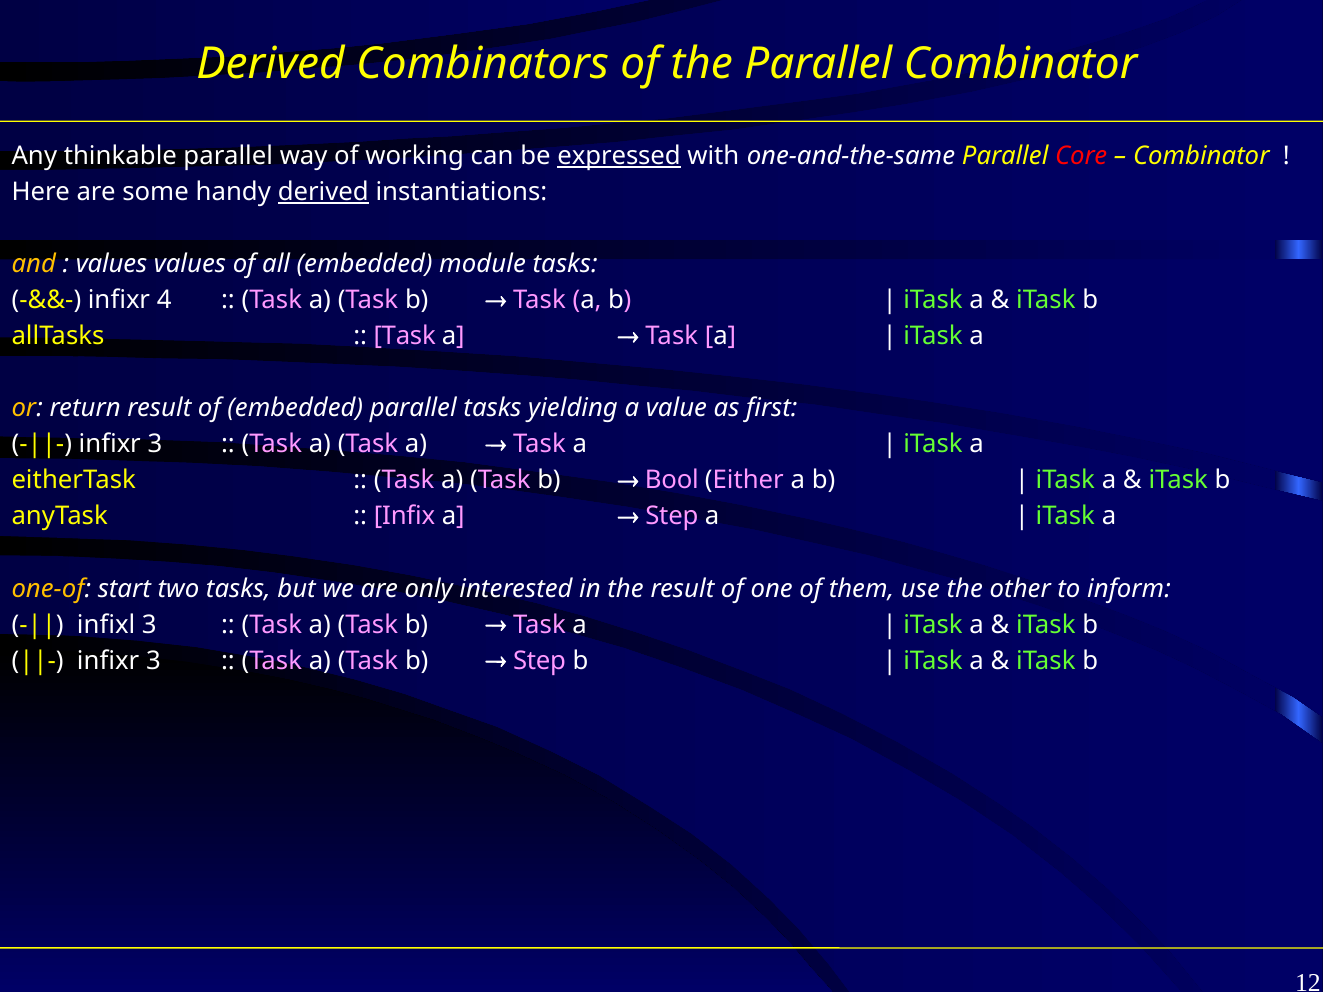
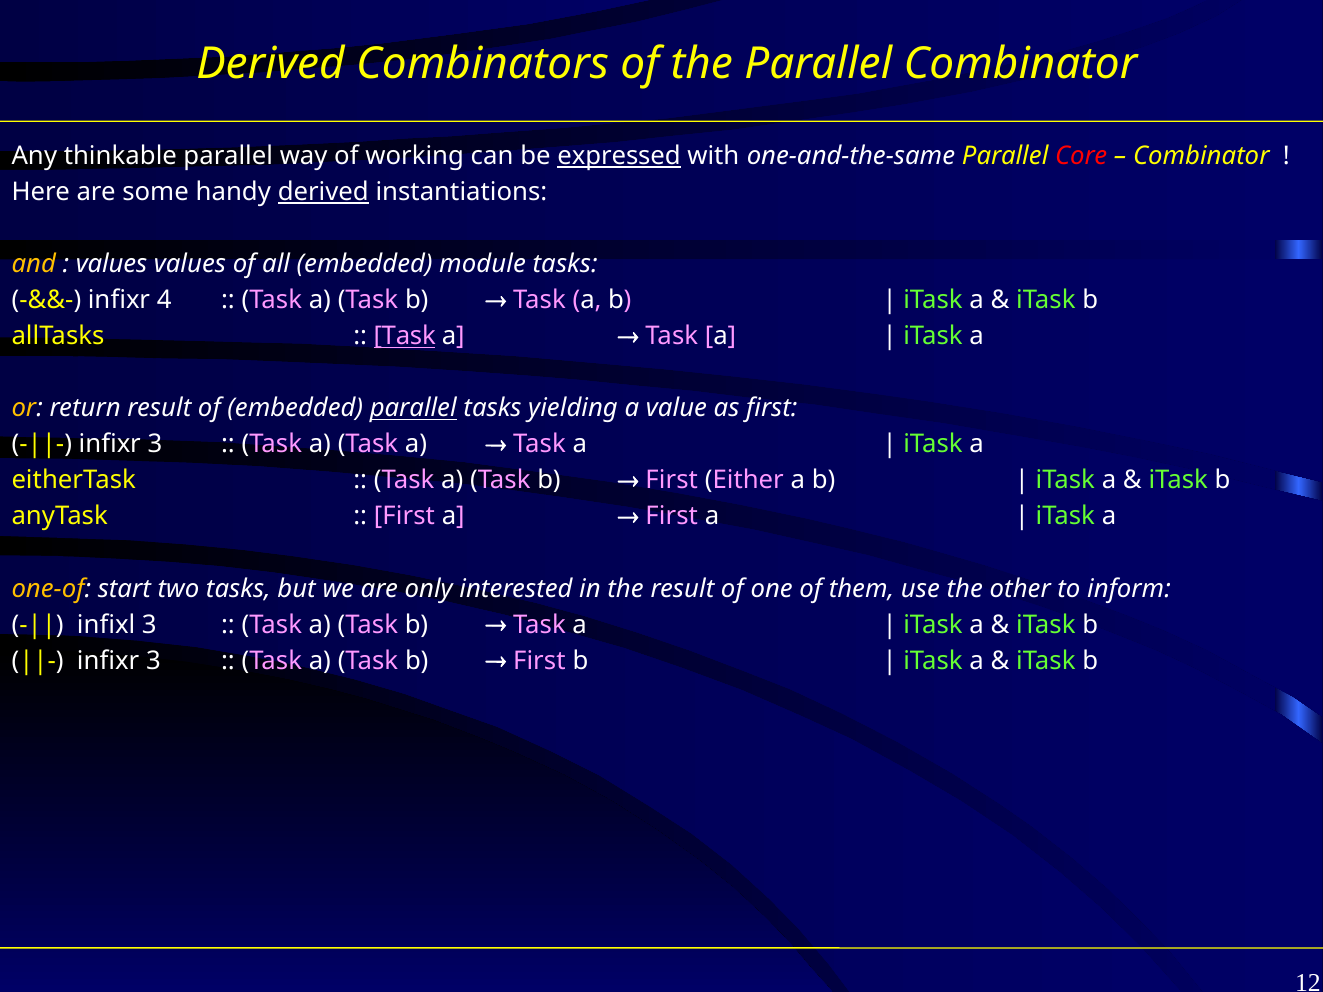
Task underline: none -> present (405, 336)
parallel underline: none -> present (413, 408)
Bool: Bool -> First (672, 481)
Infix: Infix -> First (404, 517)
Step: Step -> First (672, 517)
Step: Step -> First (539, 661)
